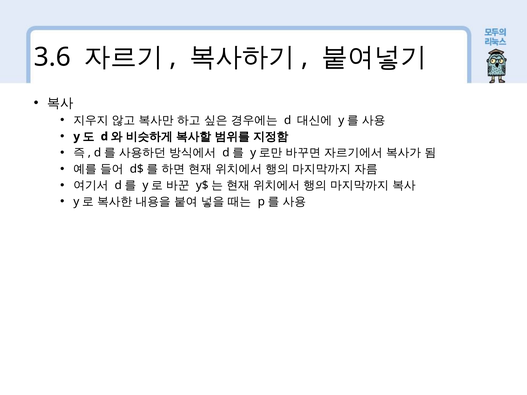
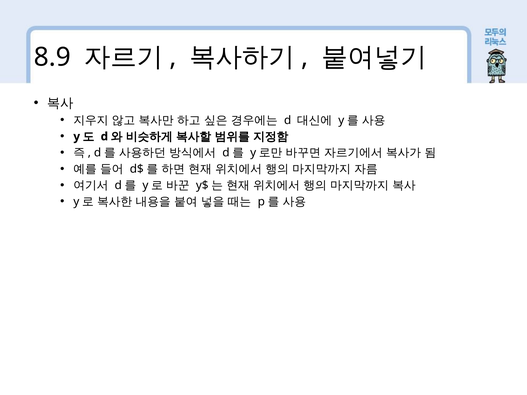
3.6: 3.6 -> 8.9 (52, 57)
